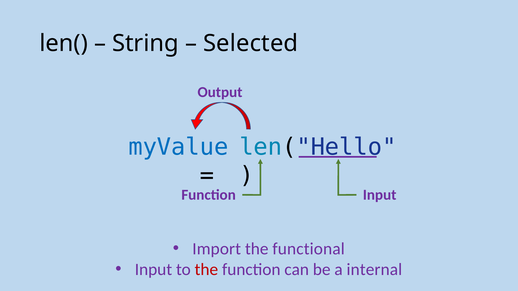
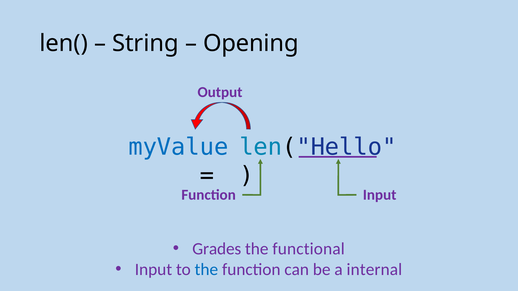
Selected: Selected -> Opening (251, 44)
Import: Import -> Grades (217, 249)
the colour: red -> blue (206, 270)
